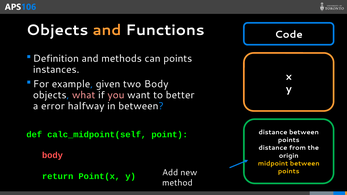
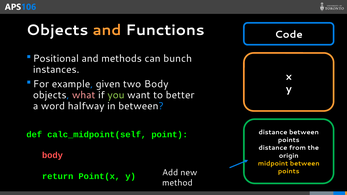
Definition: Definition -> Positional (56, 59)
can points: points -> bunch (178, 59)
you colour: pink -> light green (116, 95)
error: error -> word (53, 106)
